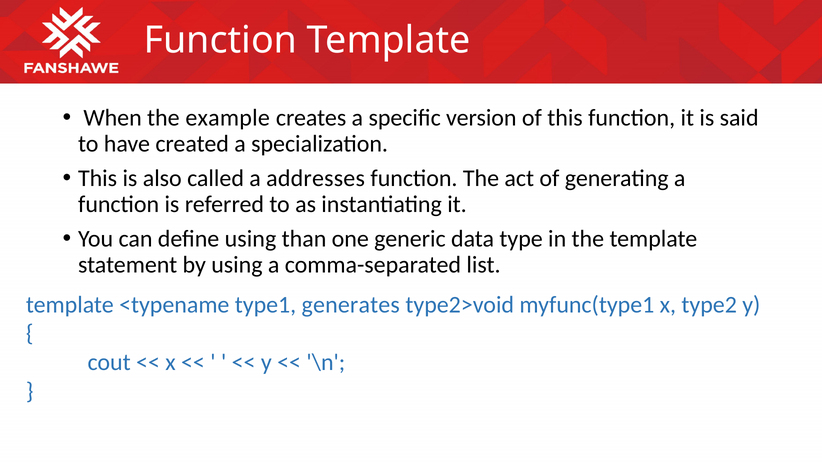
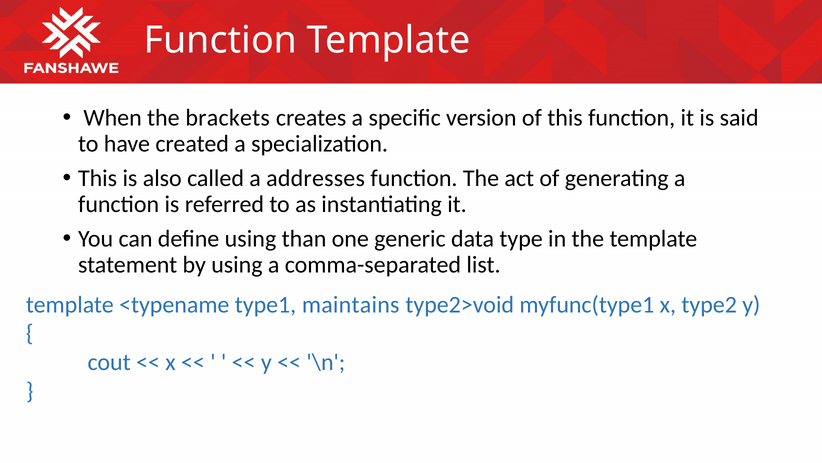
example: example -> brackets (228, 118)
generates: generates -> maintains (351, 304)
